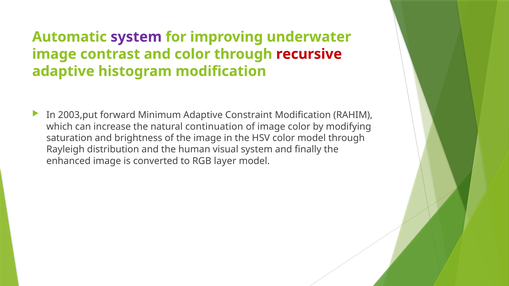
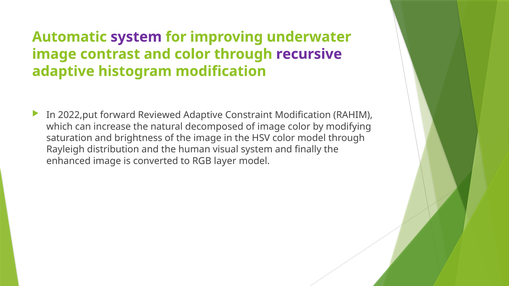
recursive colour: red -> purple (309, 54)
2003,put: 2003,put -> 2022,put (78, 115)
Minimum: Minimum -> Reviewed (159, 115)
continuation: continuation -> decomposed (214, 127)
